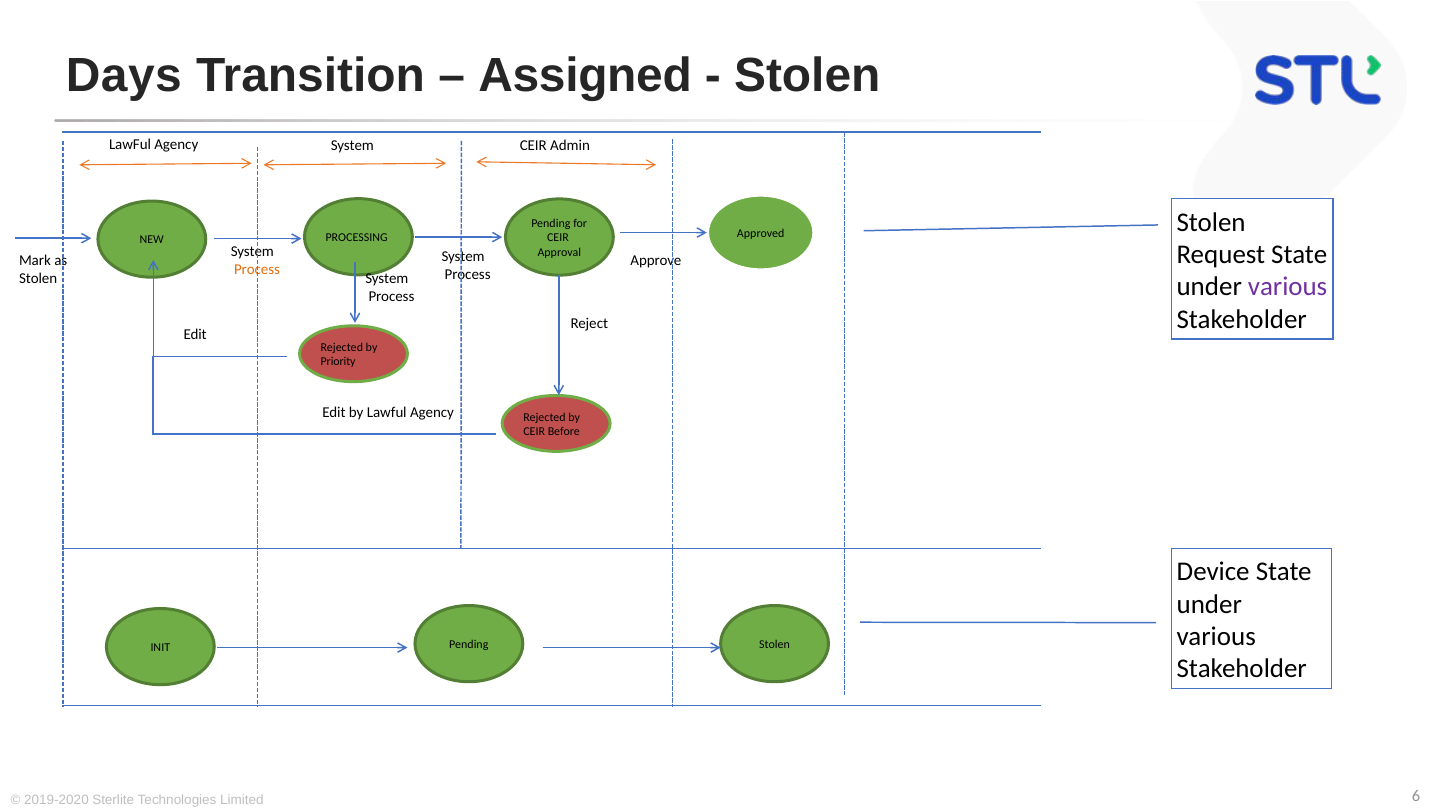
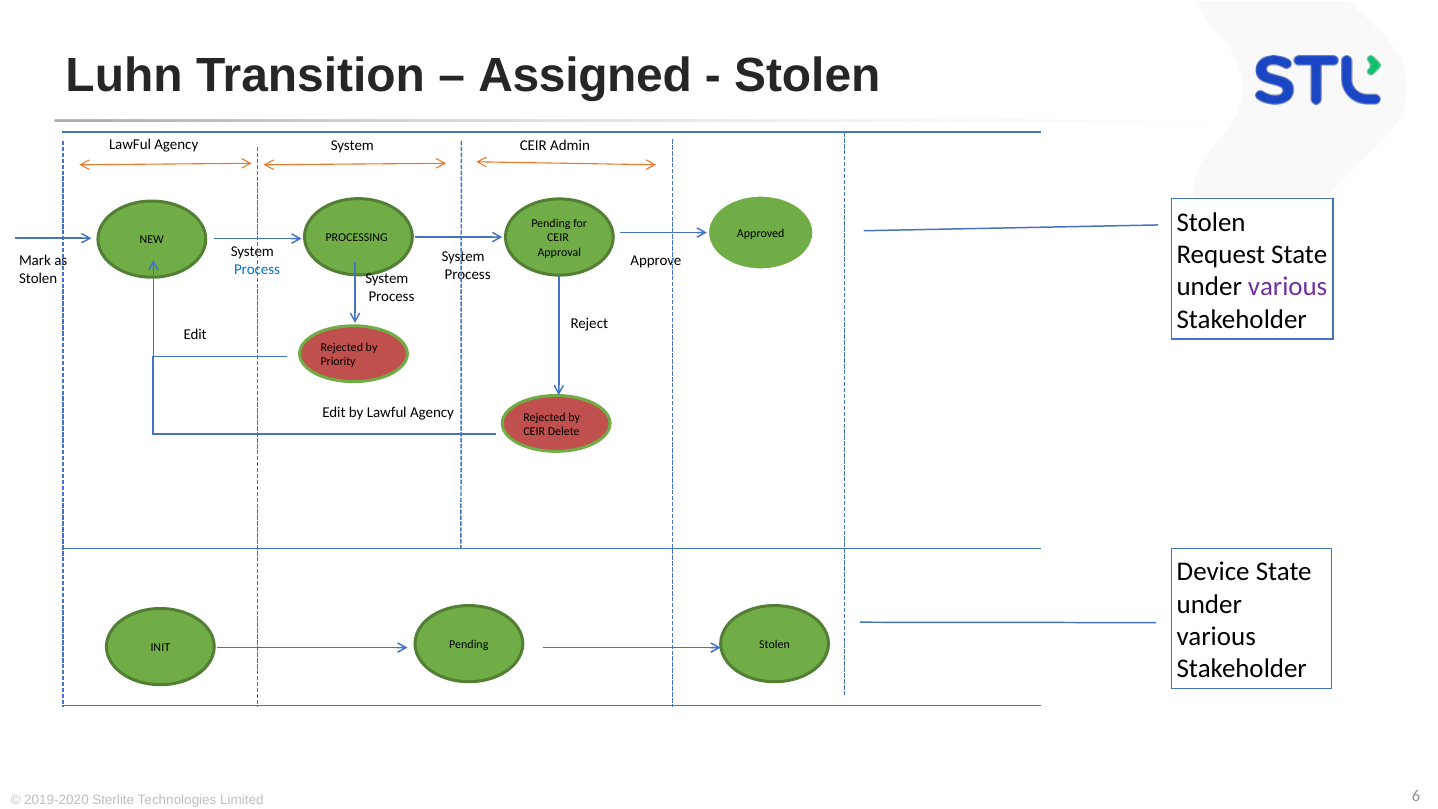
Days: Days -> Luhn (124, 76)
Process colour: orange -> blue (257, 269)
Before: Before -> Delete (564, 431)
